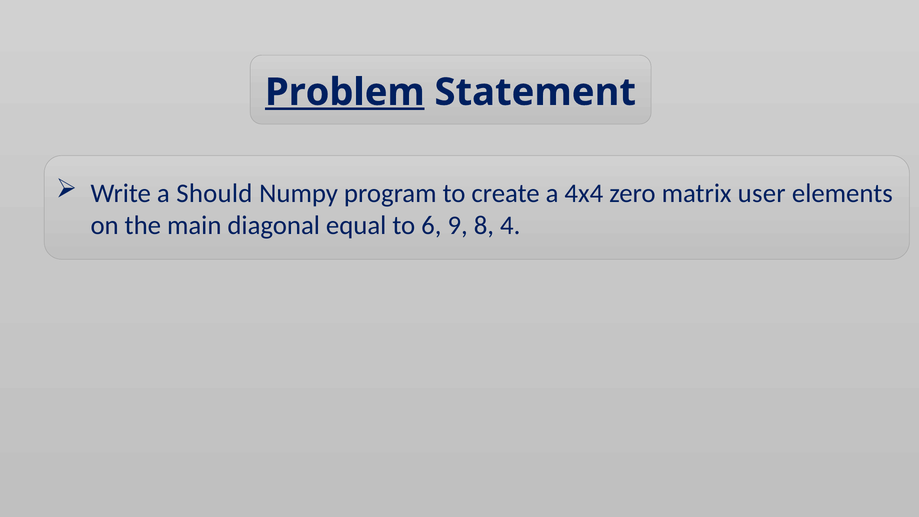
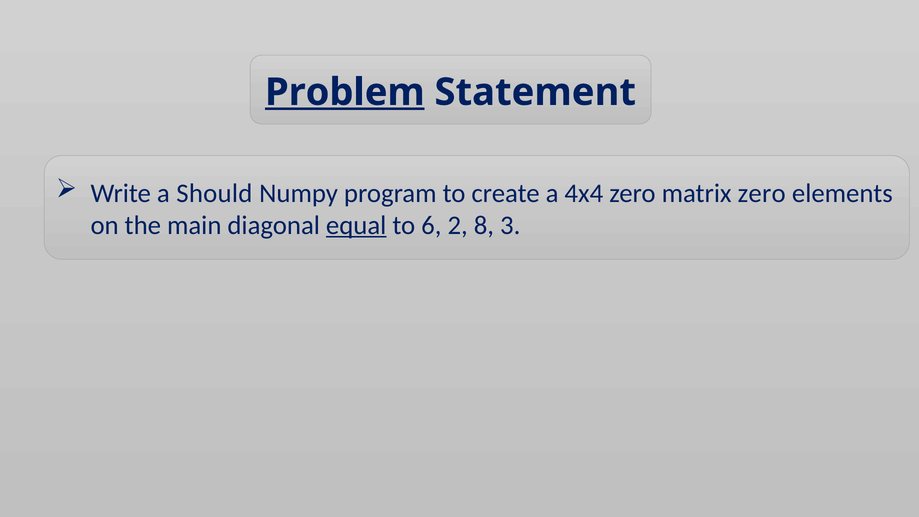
matrix user: user -> zero (762, 193)
equal underline: none -> present (356, 225)
9: 9 -> 2 (458, 225)
4: 4 -> 3 (510, 225)
